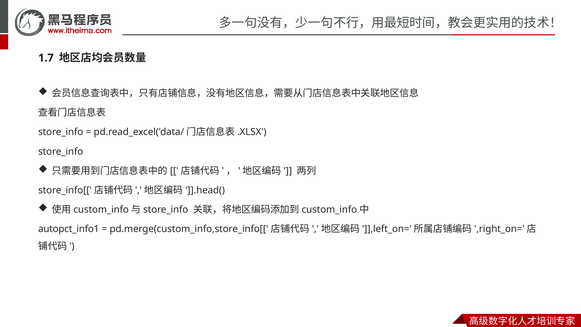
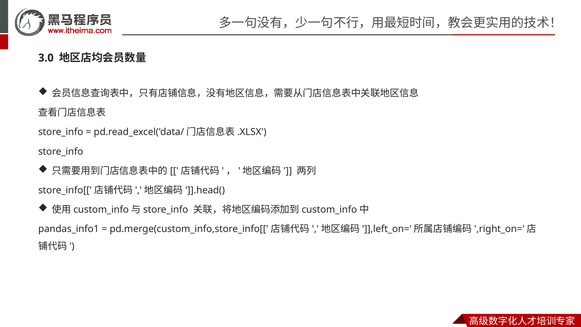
1.7: 1.7 -> 3.0 (46, 58)
autopct_info1: autopct_info1 -> pandas_info1 (69, 229)
